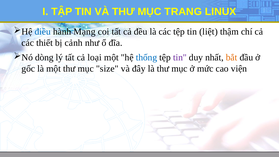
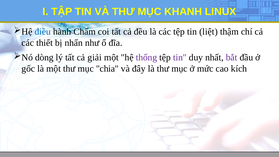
TRANG: TRANG -> KHANH (183, 12)
Mạng: Mạng -> Chấm (85, 32)
cảnh: cảnh -> nhấn (74, 43)
loại: loại -> giải (95, 58)
thống colour: blue -> purple (146, 58)
bắt colour: orange -> purple (232, 58)
size: size -> chia (107, 69)
viện: viện -> kích (239, 69)
